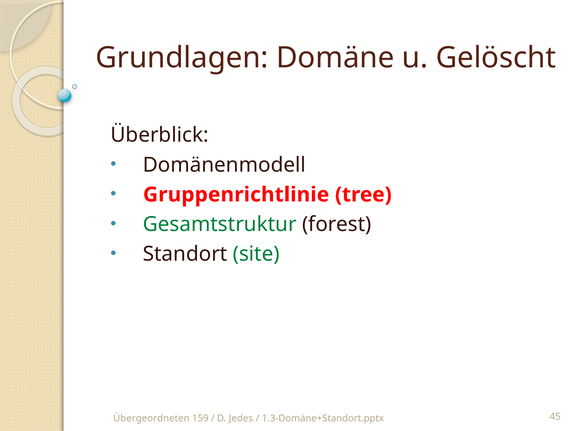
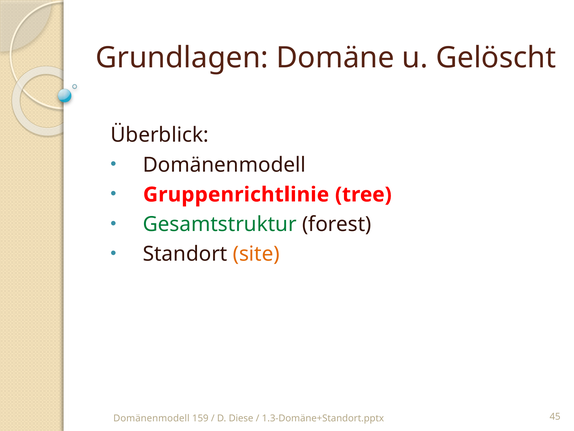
site colour: green -> orange (256, 254)
Übergeordneten: Übergeordneten -> Domänenmodell (151, 418)
Jedes: Jedes -> Diese (241, 418)
